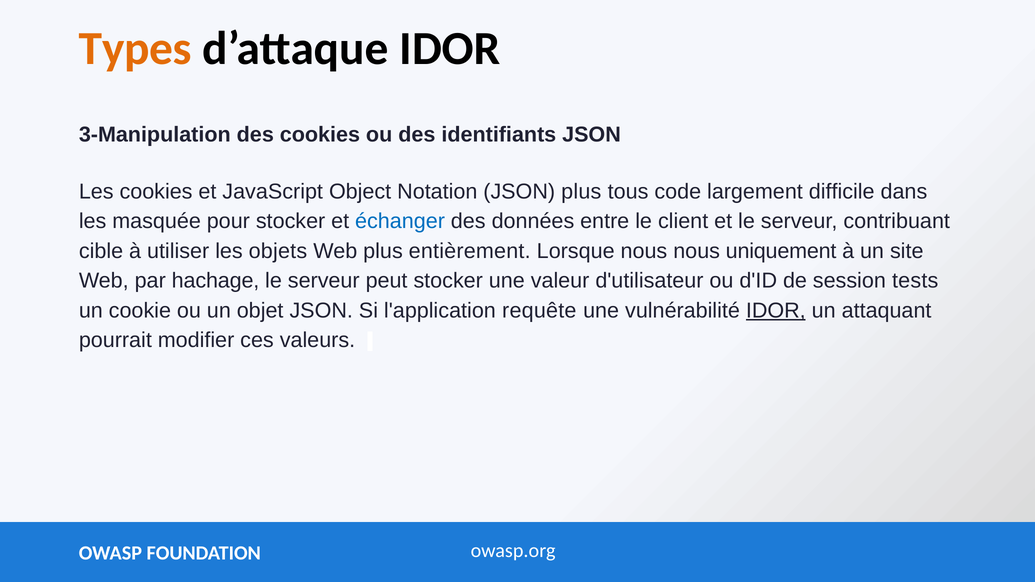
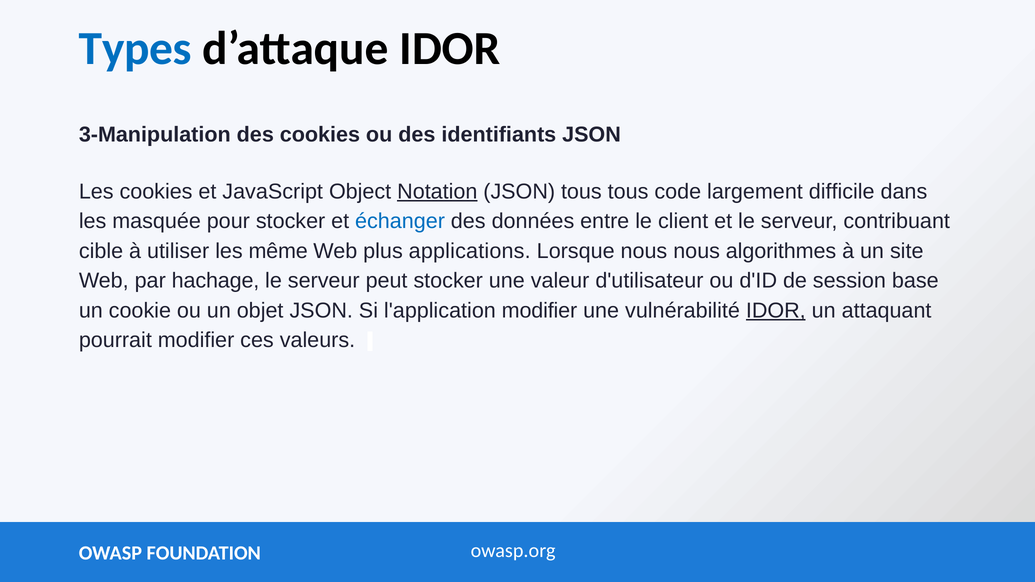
Types colour: orange -> blue (135, 49)
Notation underline: none -> present (437, 192)
JSON plus: plus -> tous (581, 192)
objets: objets -> même (278, 251)
entièrement: entièrement -> applications (470, 251)
uniquement: uniquement -> algorithmes (781, 251)
tests: tests -> base (915, 281)
l'application requête: requête -> modifier (539, 311)
